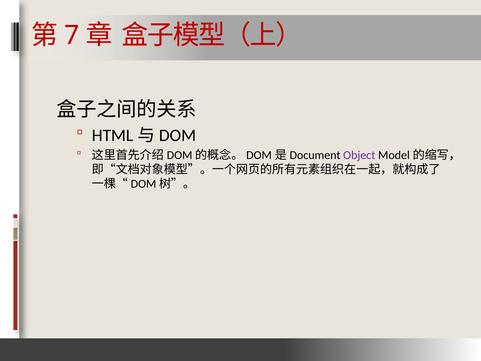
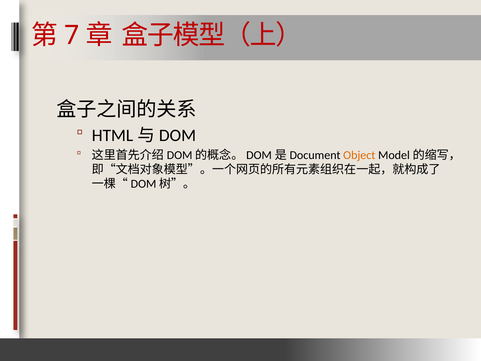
Object colour: purple -> orange (359, 155)
